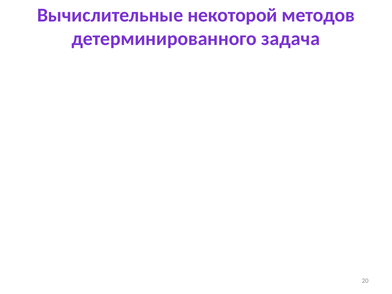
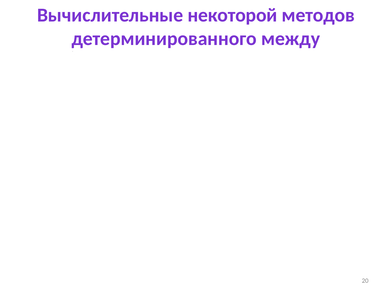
задача: задача -> между (291, 39)
